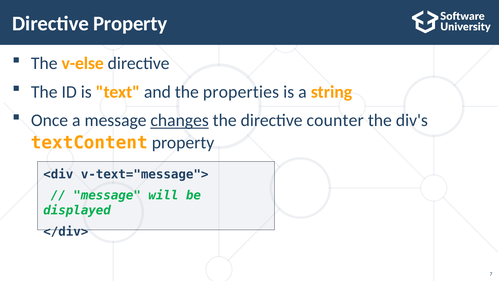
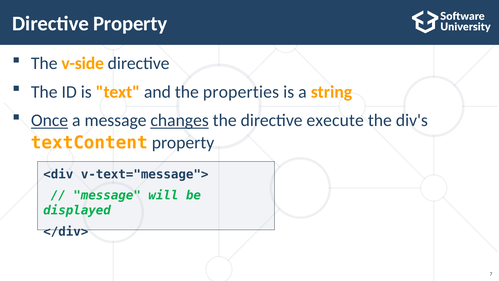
v-else: v-else -> v-side (83, 63)
Once underline: none -> present (50, 120)
counter: counter -> execute (335, 120)
